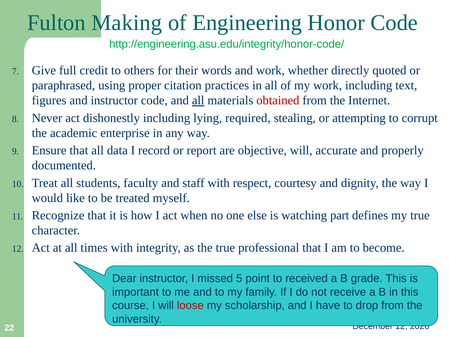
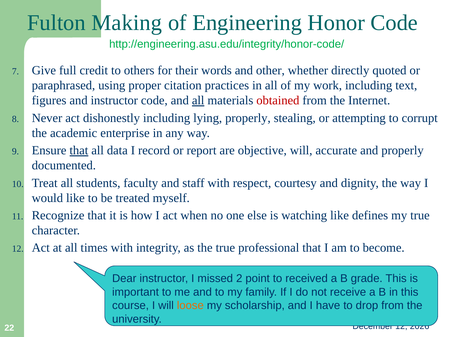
and work: work -> other (270, 70)
lying required: required -> properly (248, 118)
that underline: none -> present (79, 150)
watching part: part -> like (340, 215)
5: 5 -> 2 (239, 278)
loose colour: red -> orange (190, 305)
